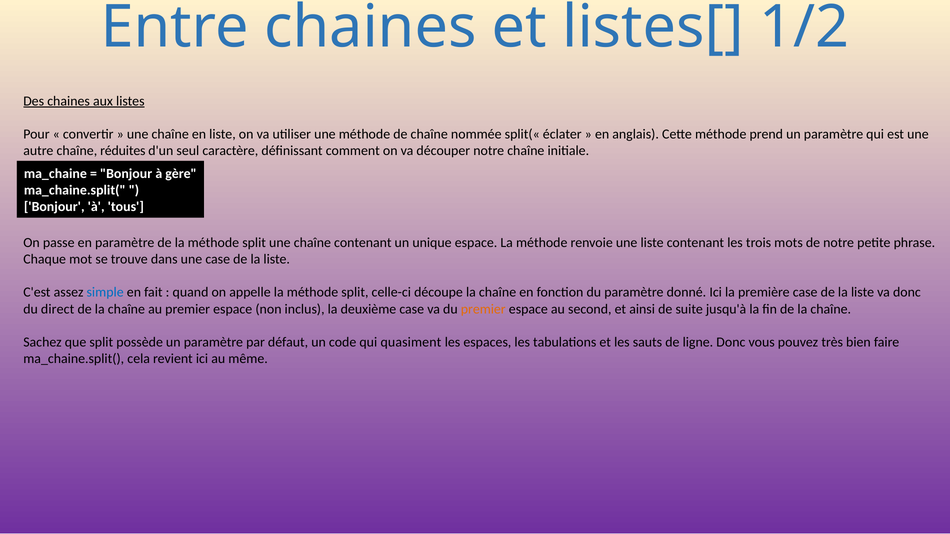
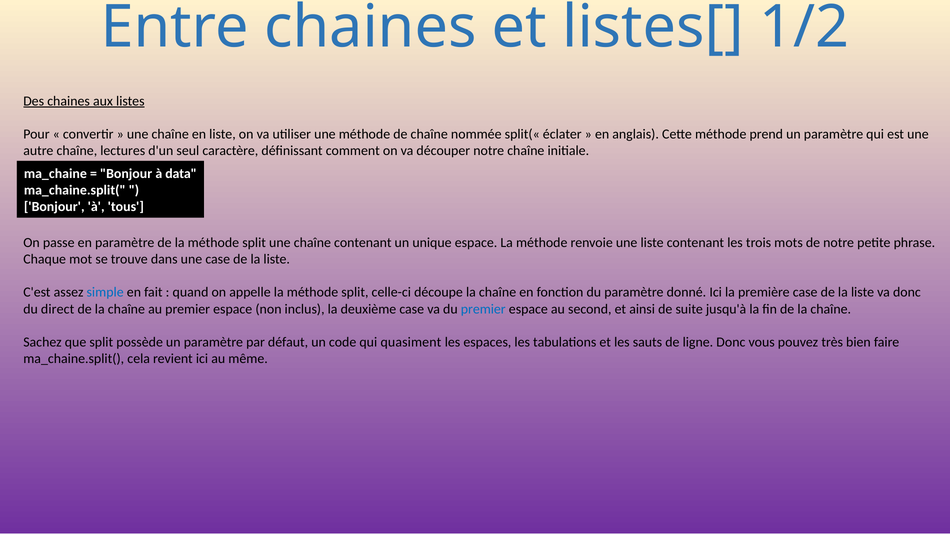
réduites: réduites -> lectures (123, 151)
gère: gère -> data (181, 174)
premier colour: orange -> blue (483, 309)
